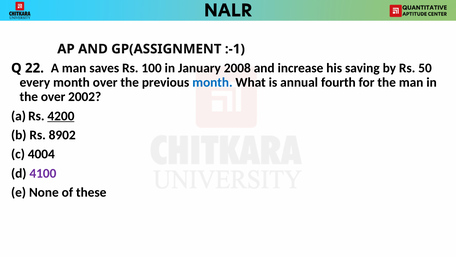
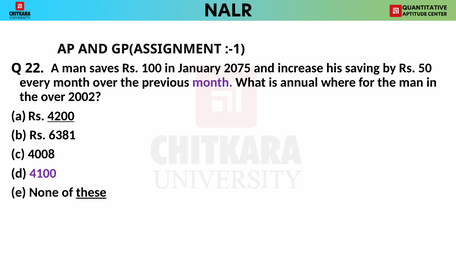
2008: 2008 -> 2075 (237, 68)
month colour: blue -> purple (212, 82)
fourth: fourth -> where (338, 82)
8902: 8902 -> 6381 (62, 135)
4004: 4004 -> 4008 (41, 154)
these underline: none -> present (91, 192)
